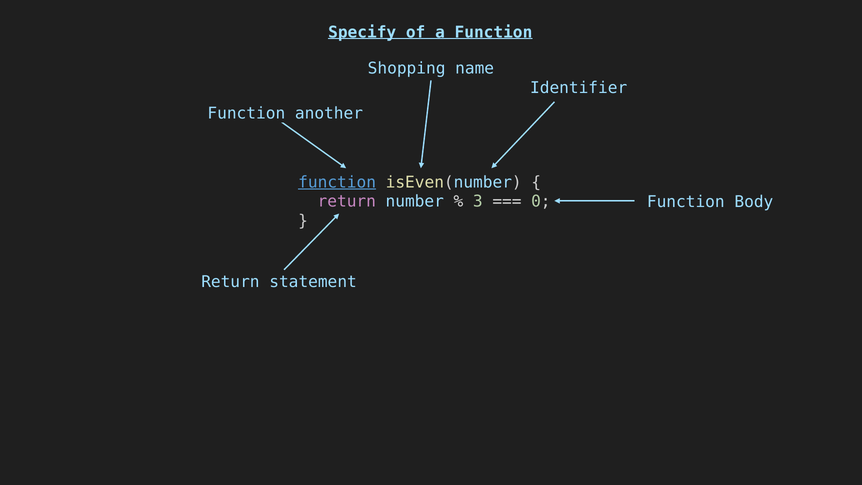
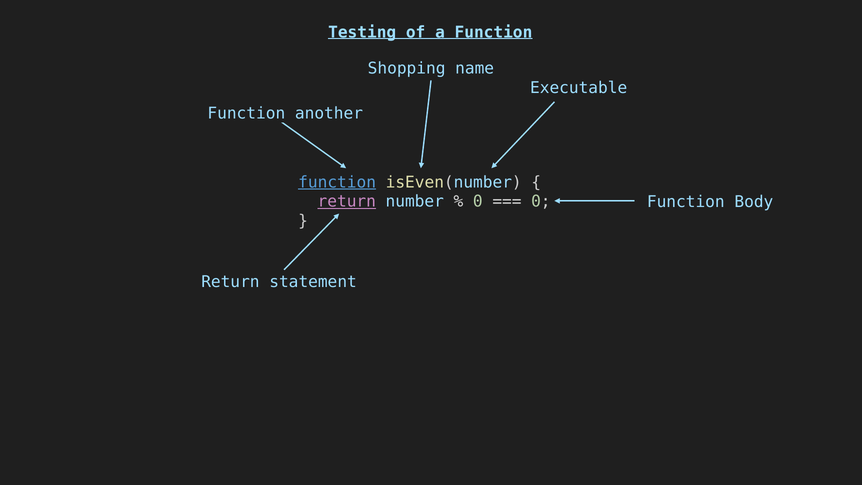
Specify: Specify -> Testing (362, 32)
Identifier: Identifier -> Executable (579, 88)
return underline: none -> present (347, 202)
3: 3 -> 0 (478, 202)
